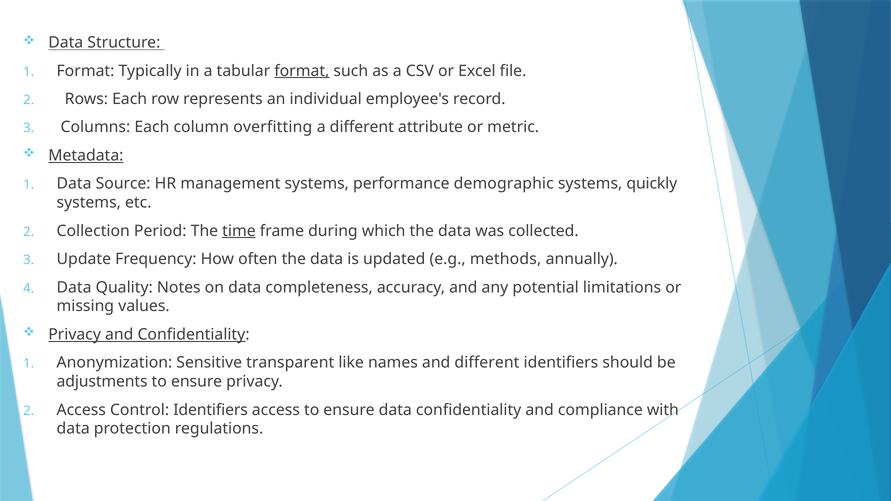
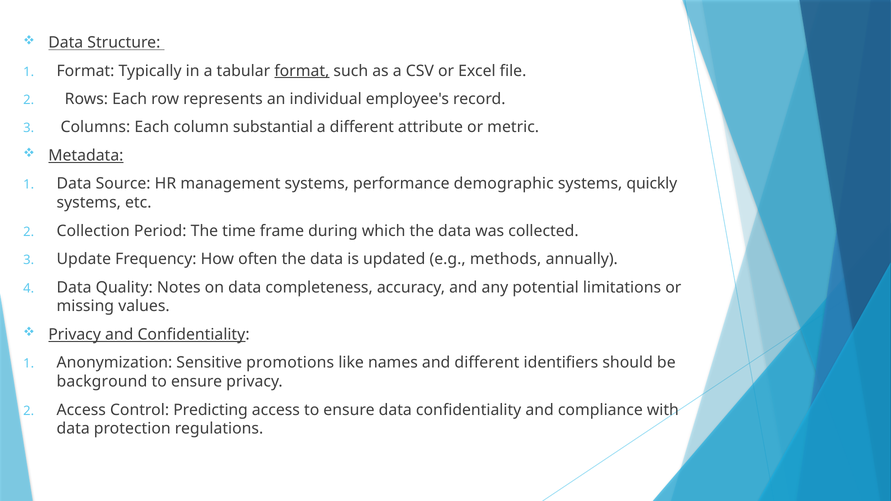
overfitting: overfitting -> substantial (273, 127)
time underline: present -> none (239, 231)
transparent: transparent -> promotions (290, 363)
adjustments: adjustments -> background (102, 382)
Control Identifiers: Identifiers -> Predicting (211, 410)
